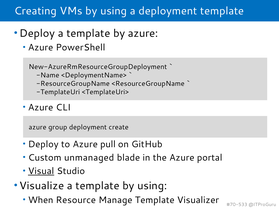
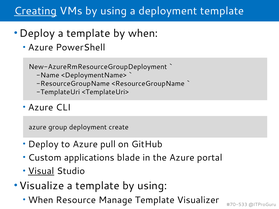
Creating underline: none -> present (35, 11)
by azure: azure -> when (143, 33)
unmanaged: unmanaged -> applications (89, 158)
